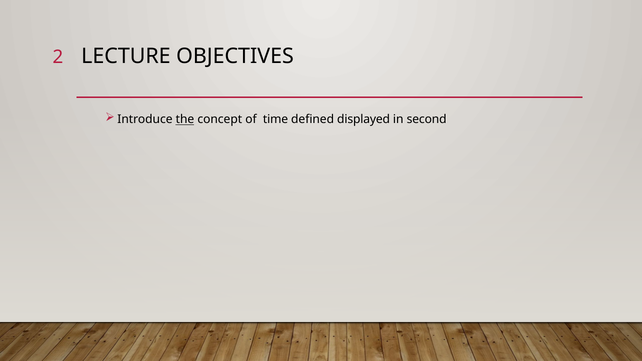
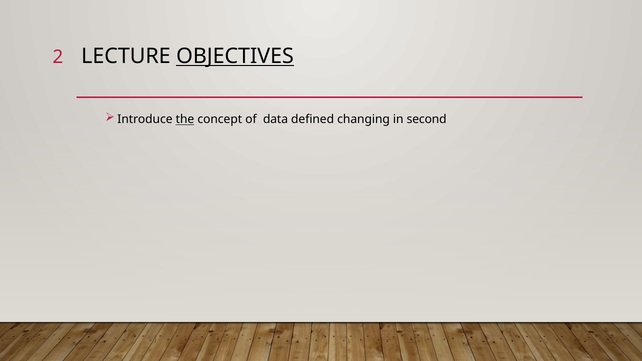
OBJECTIVES underline: none -> present (235, 56)
time: time -> data (276, 119)
displayed: displayed -> changing (364, 119)
